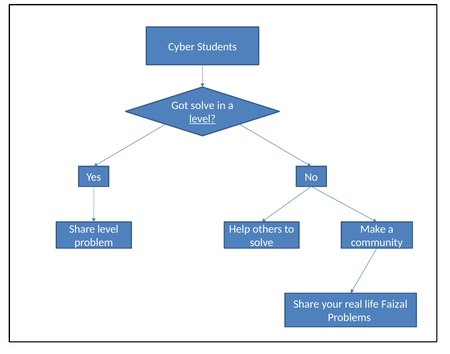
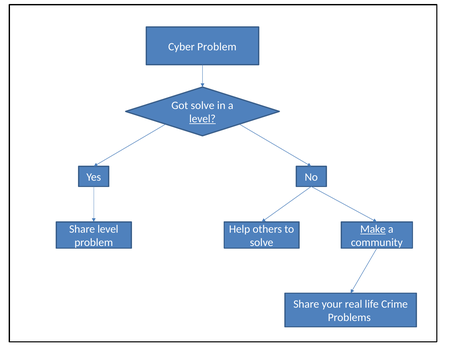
Cyber Students: Students -> Problem (217, 47)
Make underline: none -> present (373, 229)
Faizal: Faizal -> Crime (395, 304)
